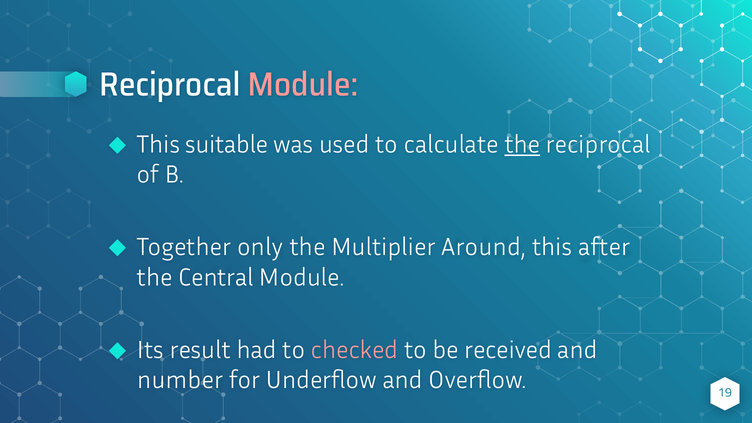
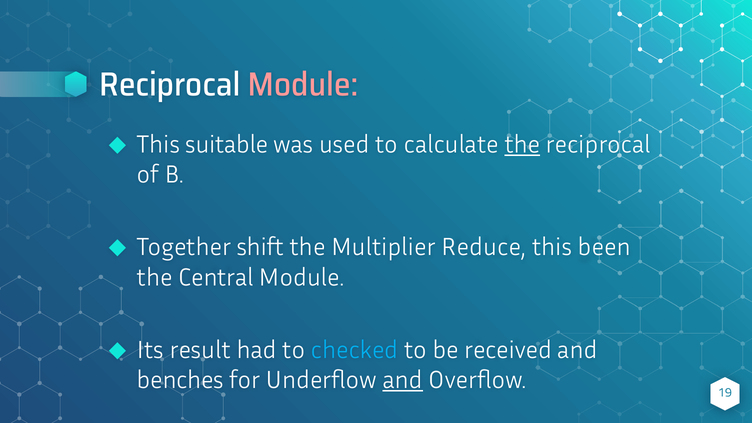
only: only -> shift (260, 247)
Around: Around -> Reduce (484, 247)
after: after -> been (604, 247)
checked colour: pink -> light blue (355, 350)
number: number -> benches (180, 380)
and underline: none -> present (403, 380)
